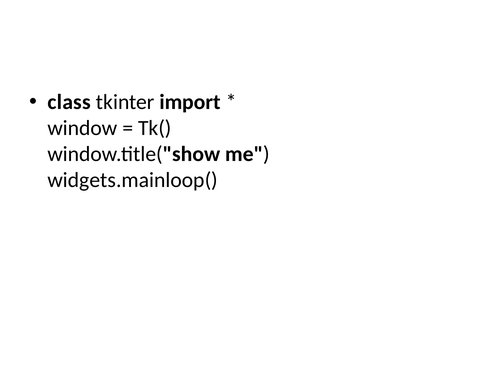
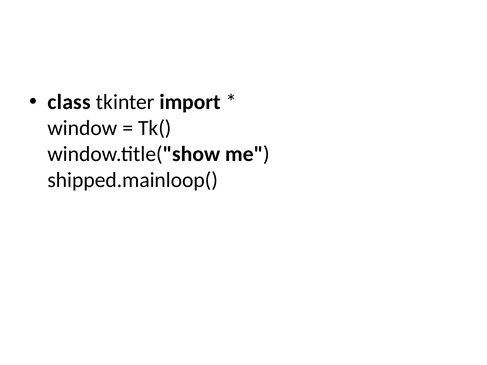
widgets.mainloop(: widgets.mainloop( -> shipped.mainloop( (133, 180)
